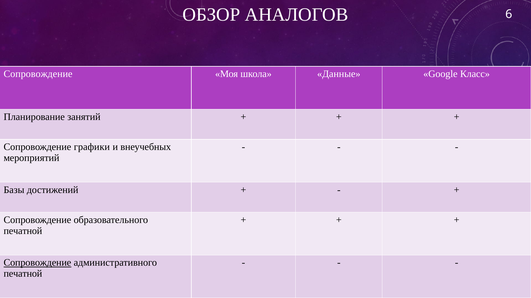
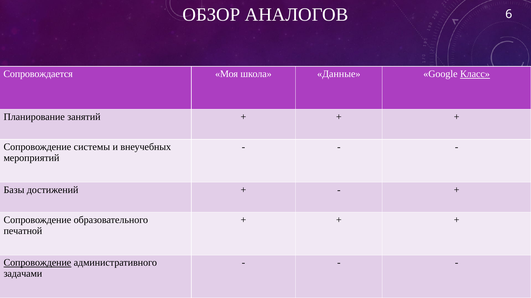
Сопровождение: Сопровождение -> Сопровождается (38, 74)
Класс underline: none -> present (475, 74)
графики: графики -> системы (92, 147)
печатной: печатной -> задачами (23, 274)
